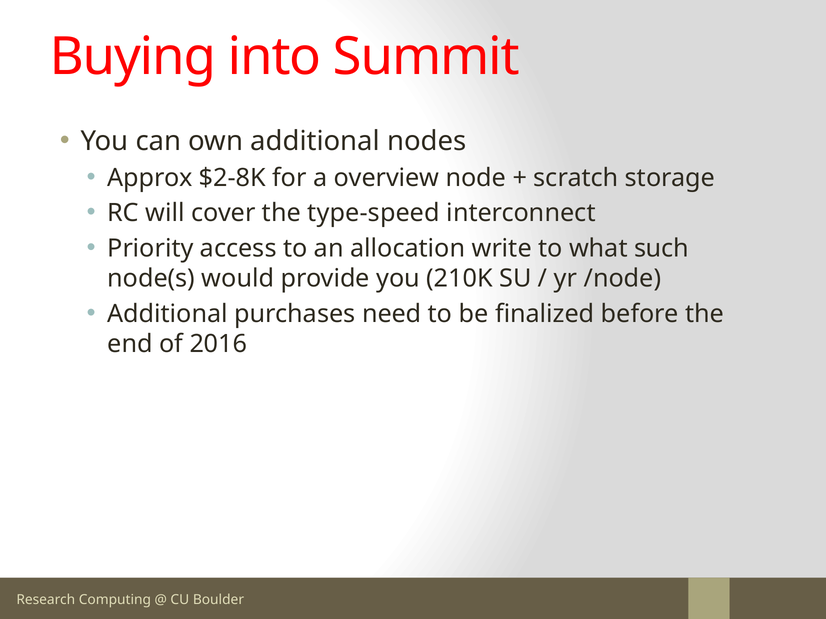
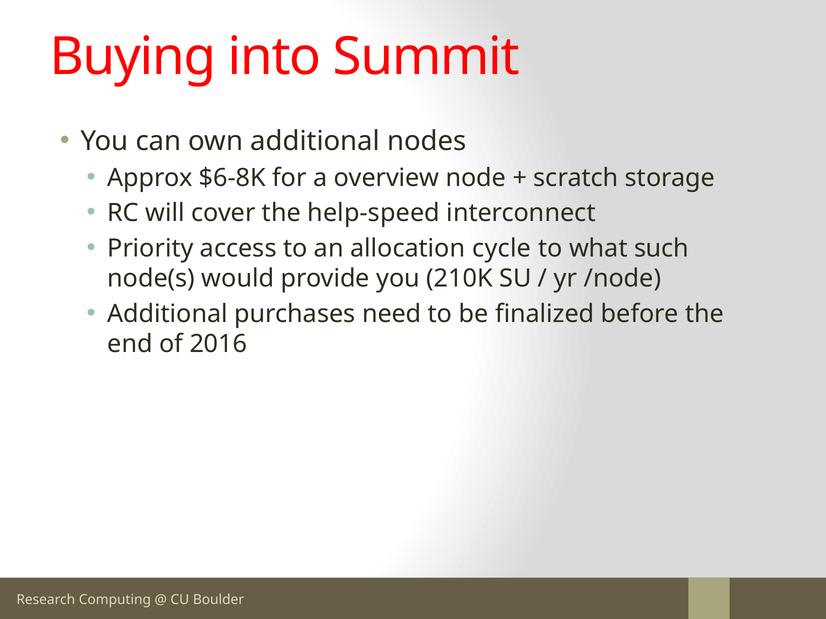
$2-8K: $2-8K -> $6-8K (232, 178)
type-speed: type-speed -> help-speed (374, 213)
write: write -> cycle (502, 248)
